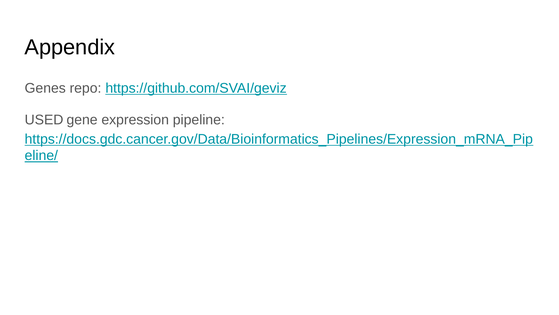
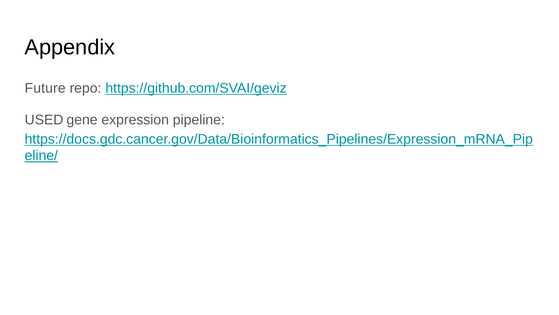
Genes: Genes -> Future (45, 88)
